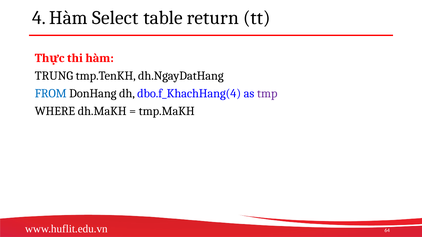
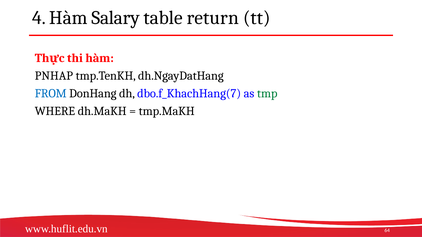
Select: Select -> Salary (116, 18)
TRUNG: TRUNG -> PNHAP (54, 76)
dbo.f_KhachHang(4: dbo.f_KhachHang(4 -> dbo.f_KhachHang(7 (189, 94)
tmp colour: purple -> green (267, 94)
